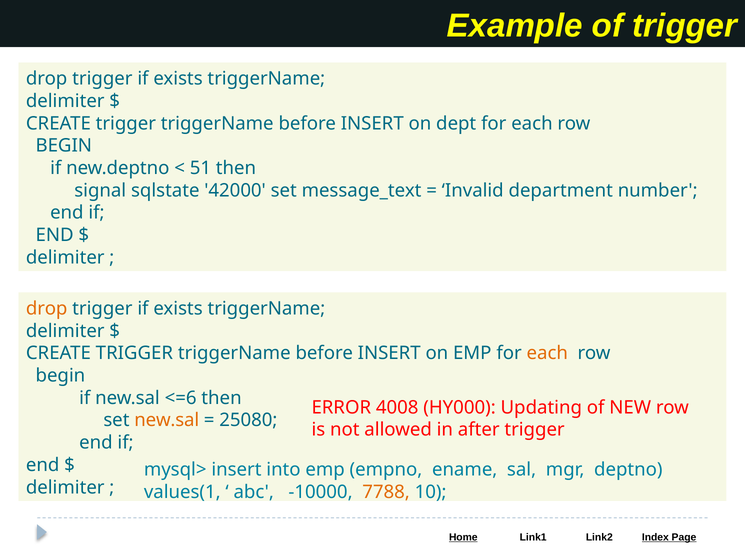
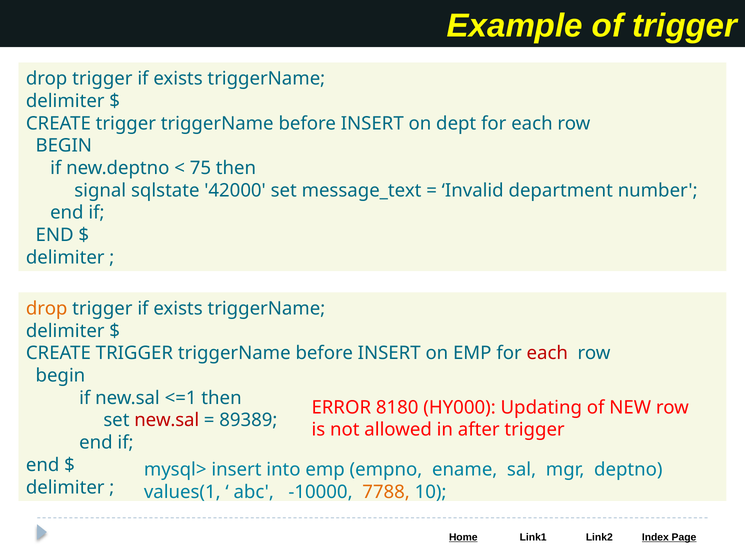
51: 51 -> 75 (200, 168)
each colour: orange -> red (547, 353)
<=6: <=6 -> <=1 (181, 398)
4008: 4008 -> 8180 (397, 407)
new.sal colour: orange -> red (167, 420)
25080: 25080 -> 89389 (248, 420)
